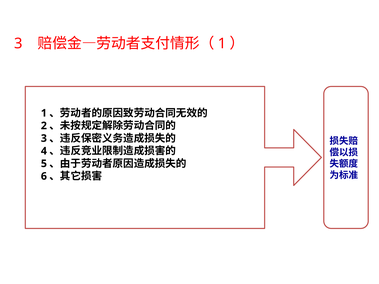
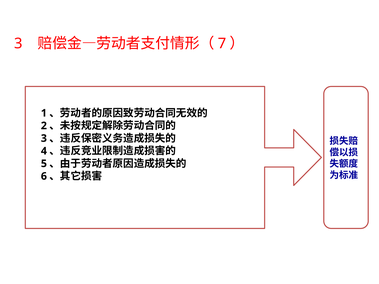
1: 1 -> 7 (222, 44)
